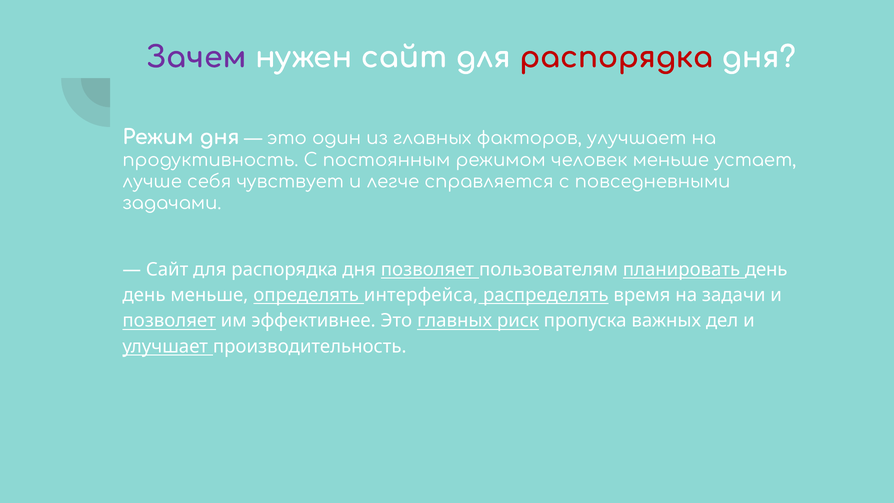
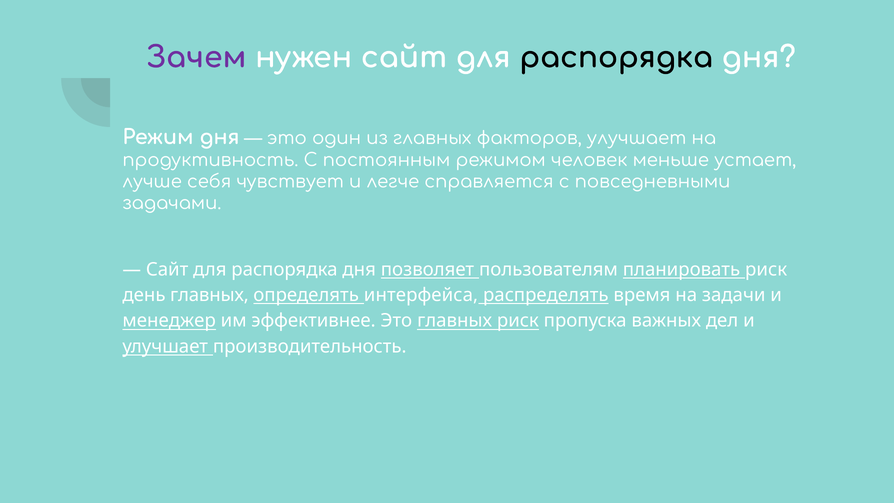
распорядка colour: red -> black (616, 57)
планировать день: день -> риск (766, 269)
день меньше: меньше -> главных (209, 295)
позволяет: позволяет -> менеджер (169, 321)
